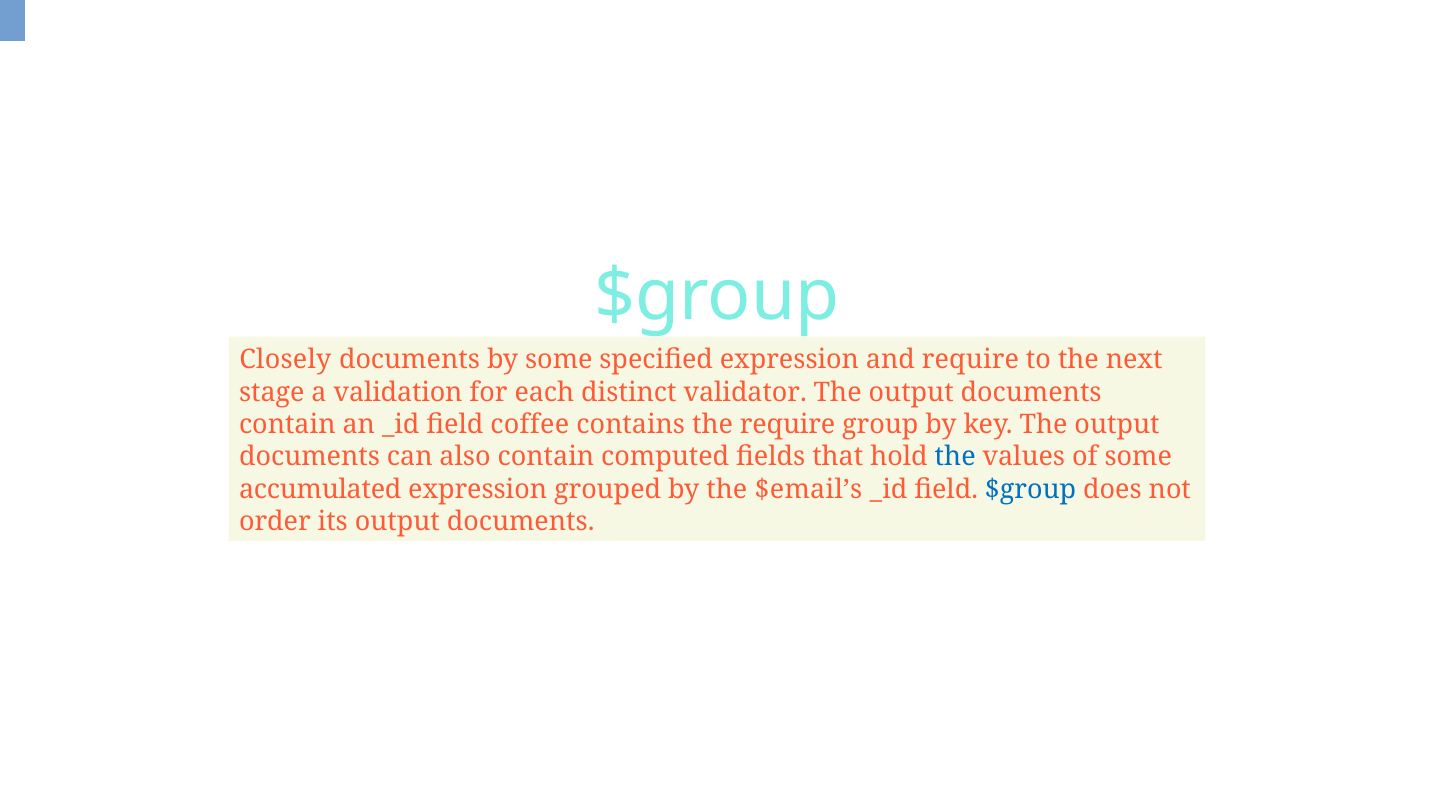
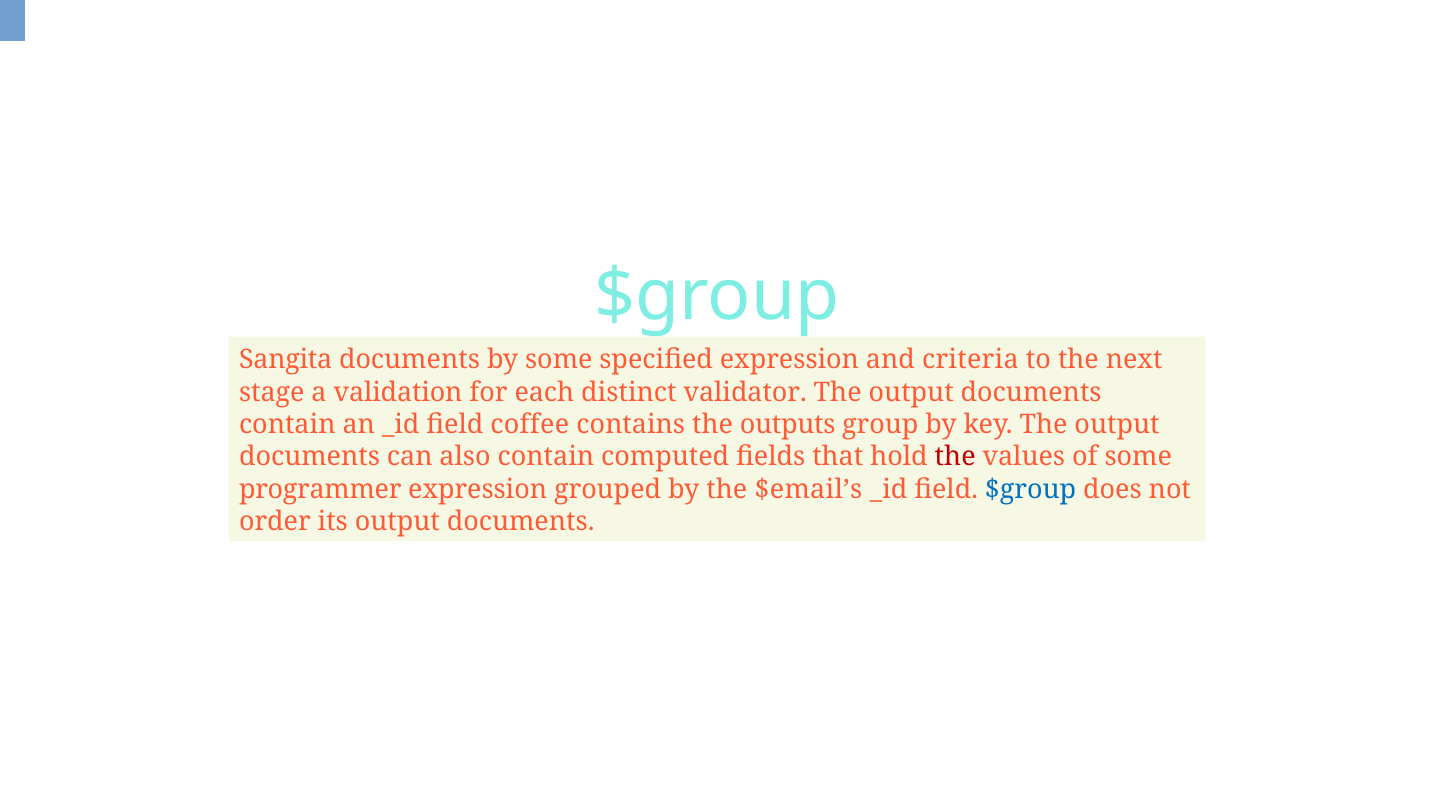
Closely: Closely -> Sangita (286, 360)
and require: require -> criteria (970, 360)
the require: require -> outputs (788, 424)
the colour: blue -> red (955, 457)
accumulated: accumulated -> programmer (320, 489)
